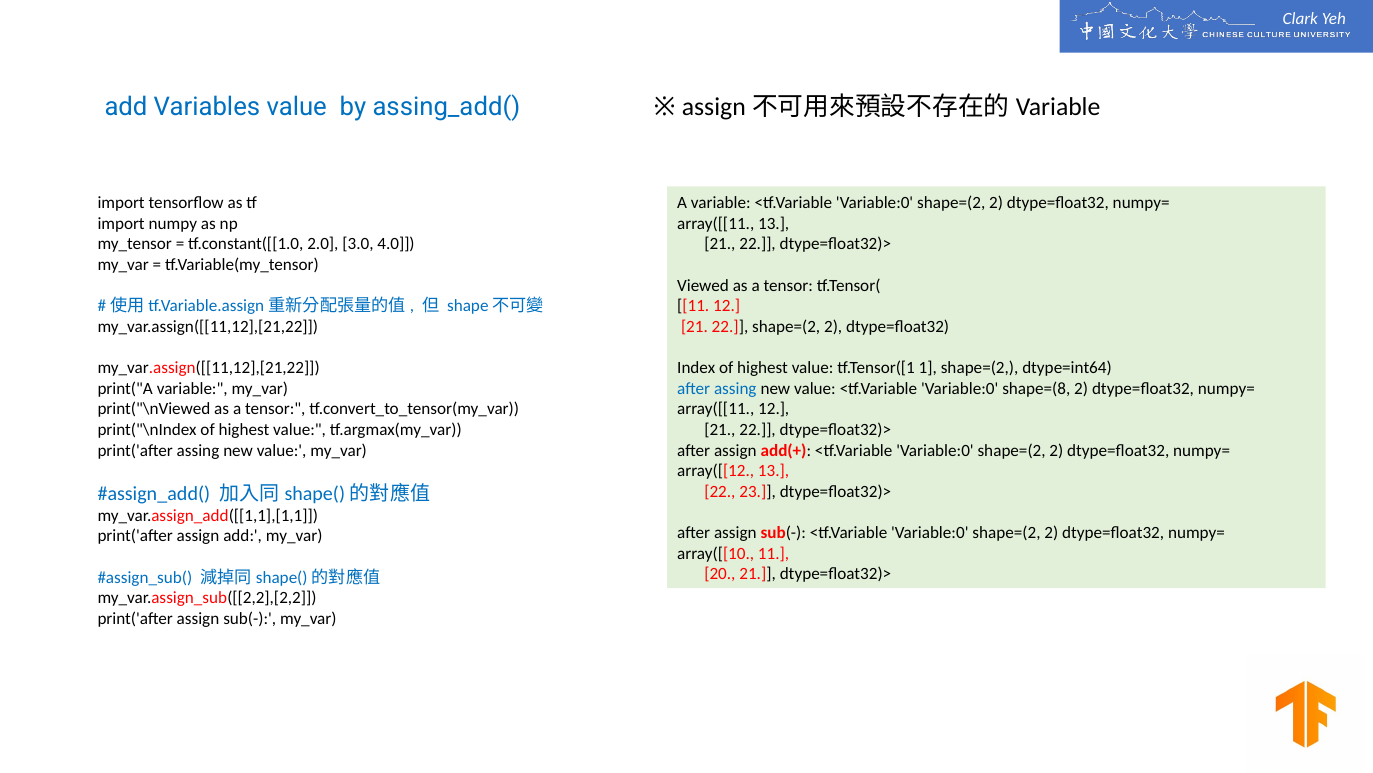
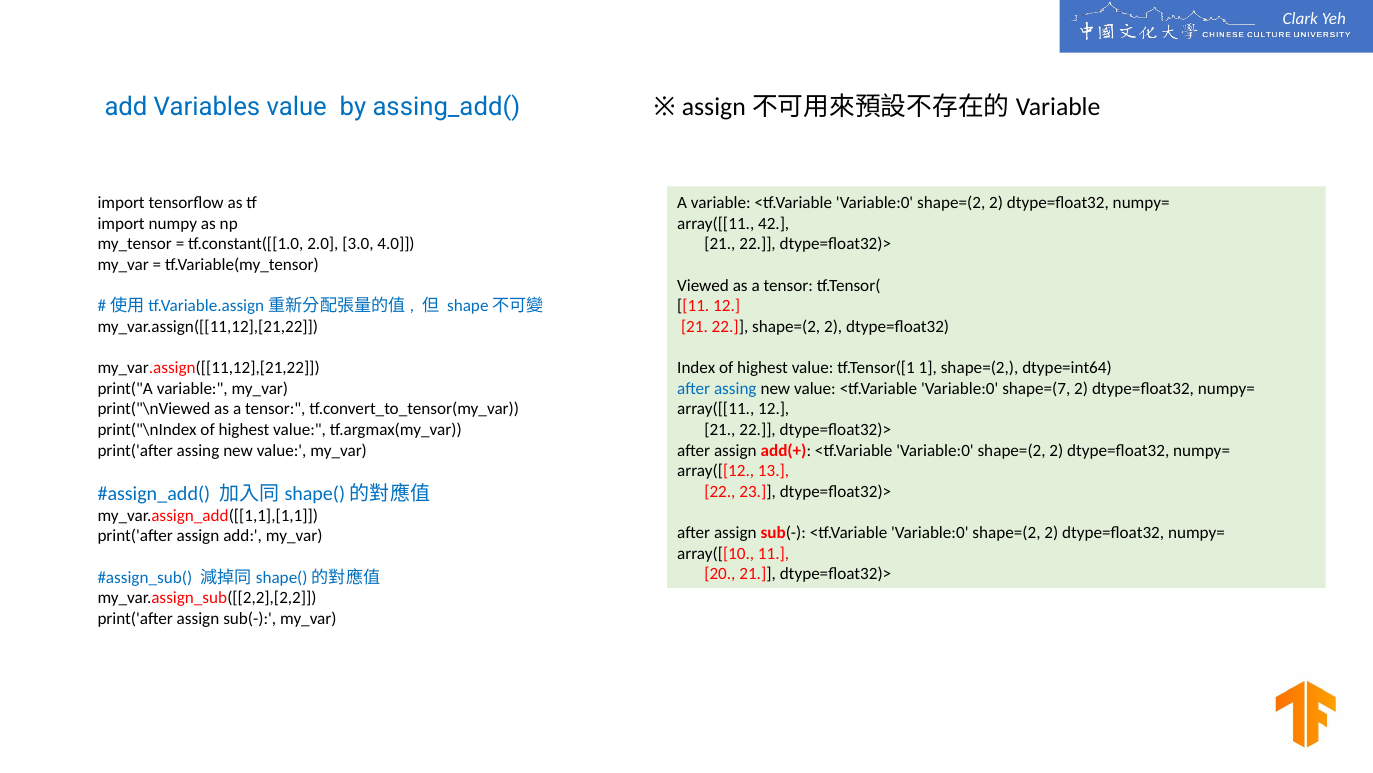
array([[11 13: 13 -> 42 (774, 223)
shape=(8: shape=(8 -> shape=(7 (1036, 388)
